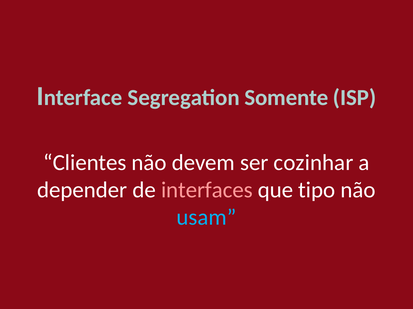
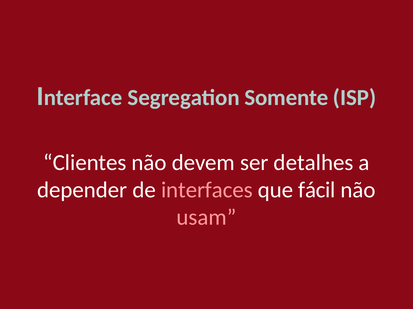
cozinhar: cozinhar -> detalhes (314, 163)
tipo: tipo -> fácil (317, 190)
usam colour: light blue -> pink (206, 218)
